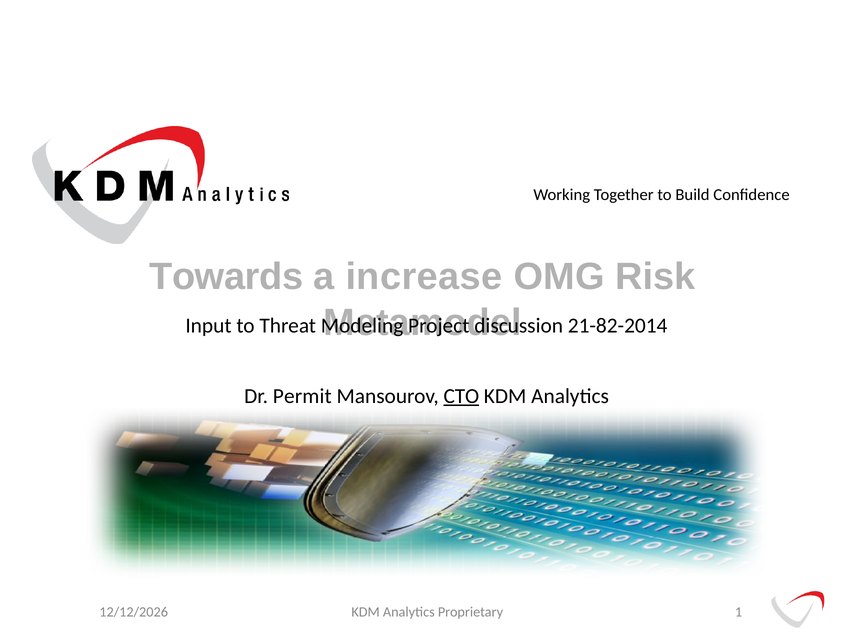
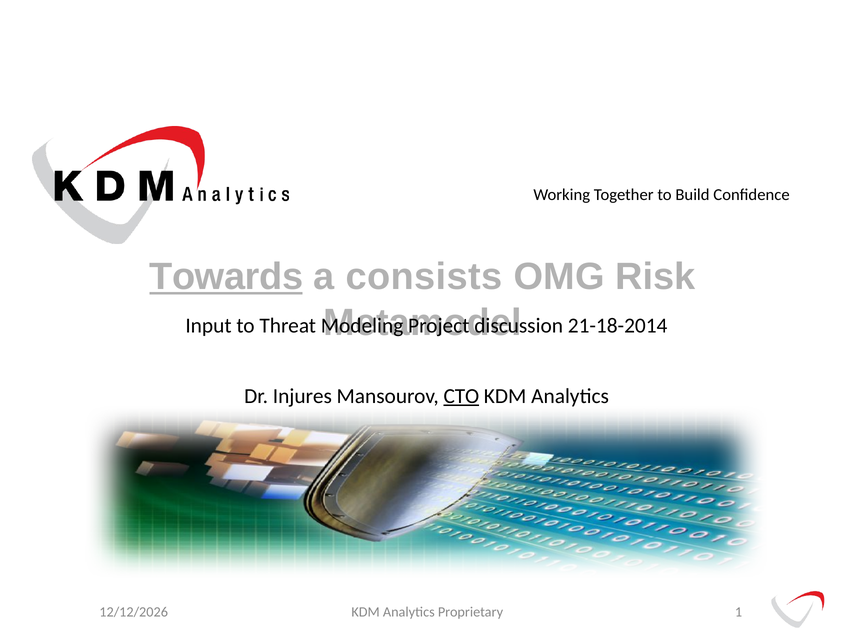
Towards underline: none -> present (226, 277)
increase: increase -> consists (424, 277)
21-82-2014: 21-82-2014 -> 21-18-2014 (618, 326)
Permit: Permit -> Injures (302, 396)
